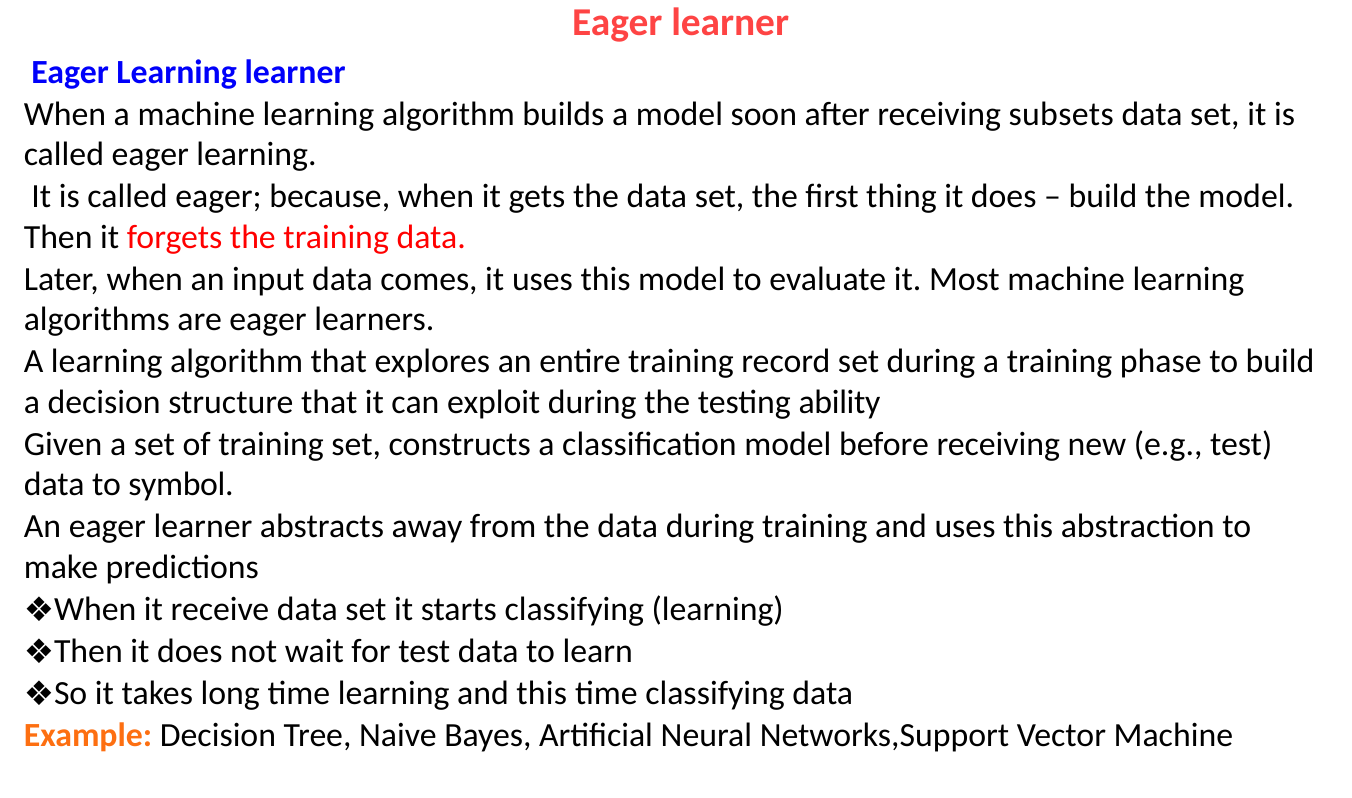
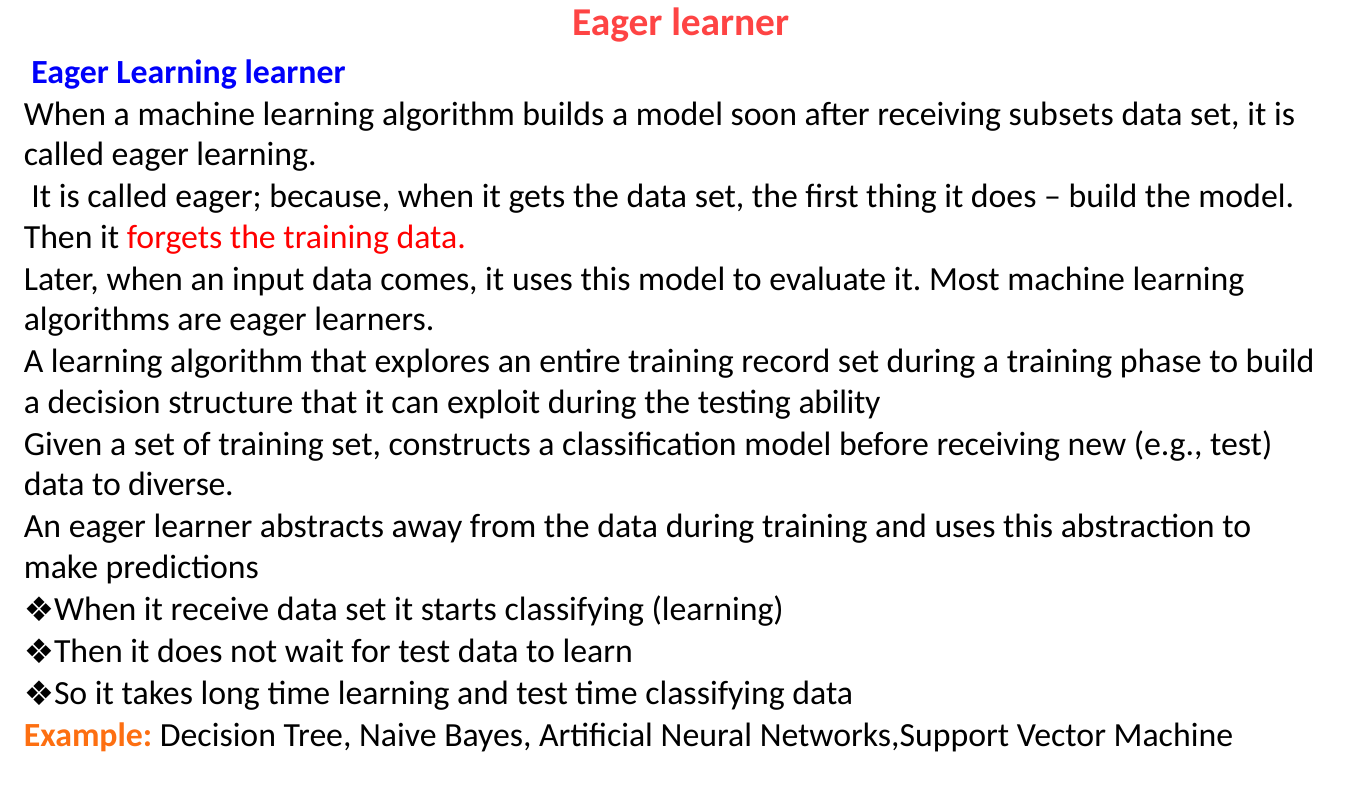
symbol: symbol -> diverse (181, 485)
and this: this -> test (542, 693)
